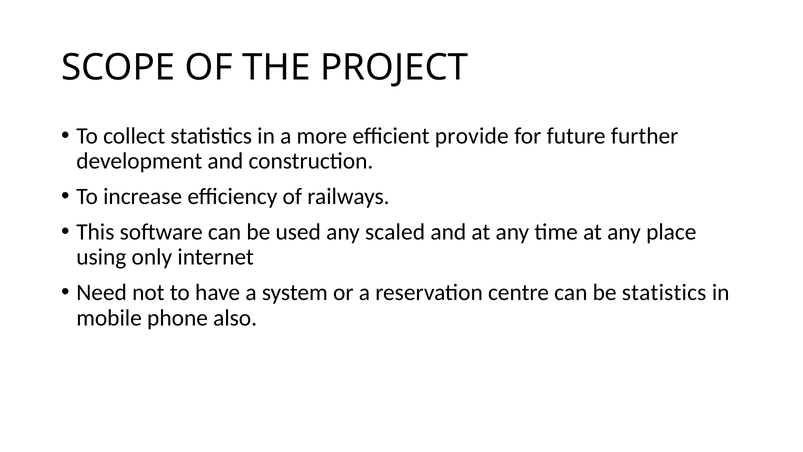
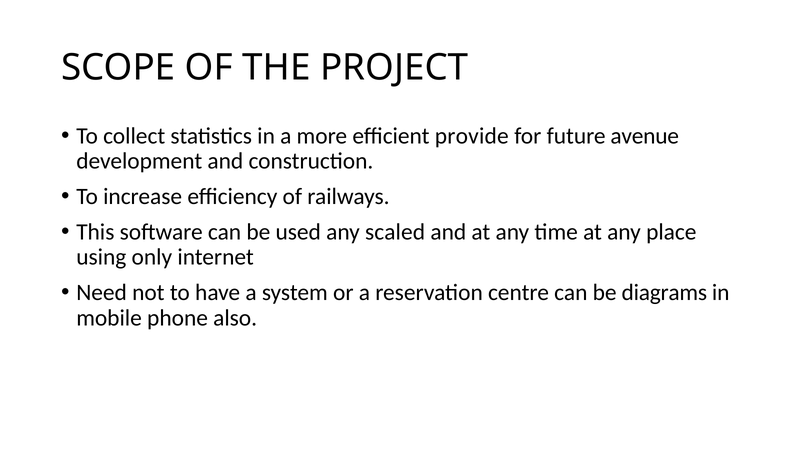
further: further -> avenue (645, 136)
be statistics: statistics -> diagrams (664, 292)
